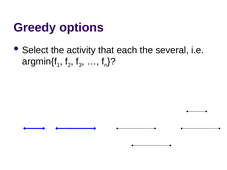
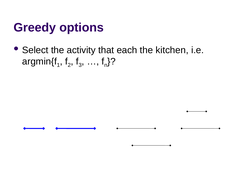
several: several -> kitchen (172, 50)
